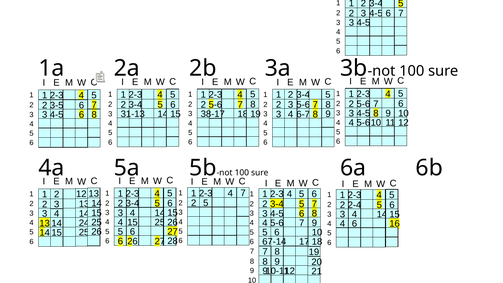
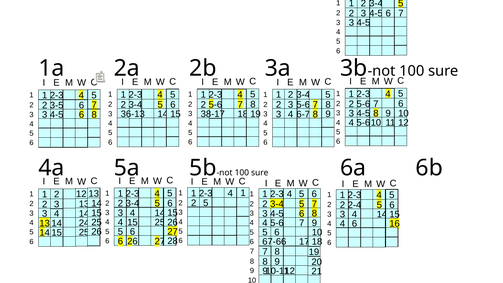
1-13: 1-13 -> 6-13 (135, 114)
7: 7 -> 1 (243, 193)
7-14: 7-14 -> 7-66 (277, 242)
